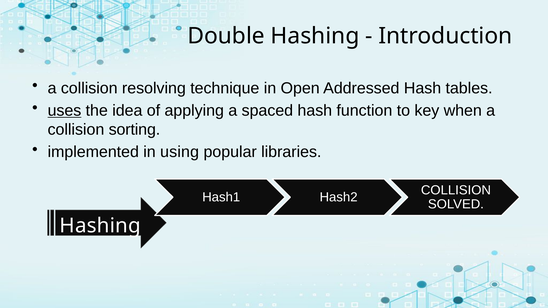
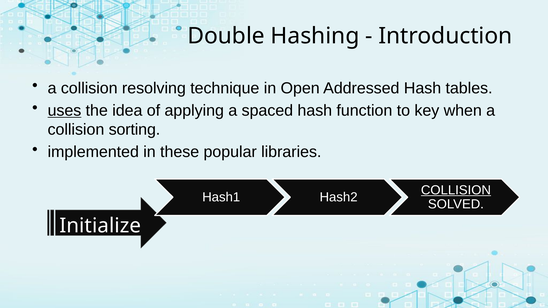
using: using -> these (180, 152)
COLLISION underline: none -> present (456, 190)
Hashing: Hashing -> Initialize (100, 226)
